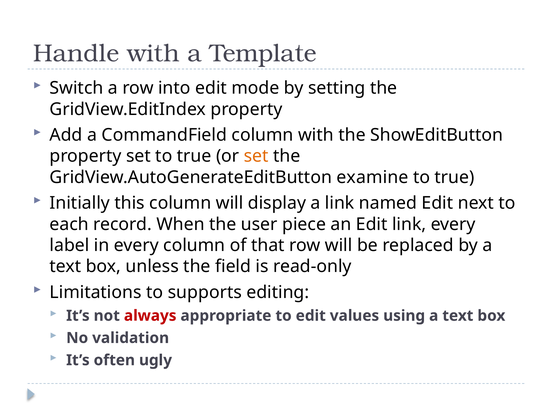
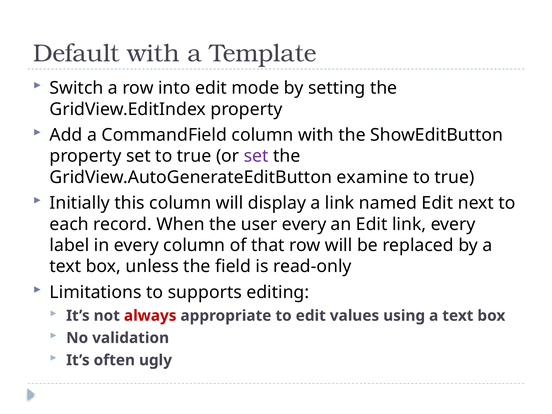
Handle: Handle -> Default (76, 53)
set colour: orange -> purple (256, 156)
user piece: piece -> every (304, 224)
